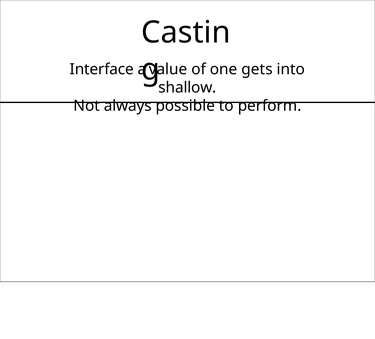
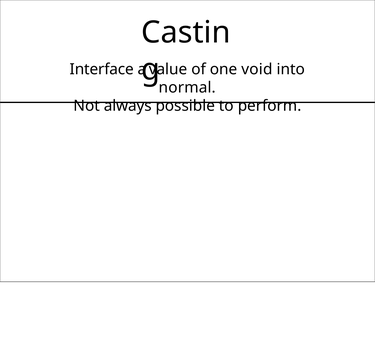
gets: gets -> void (257, 69)
shallow: shallow -> normal (187, 87)
